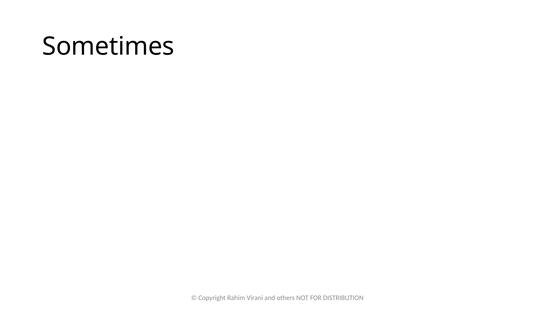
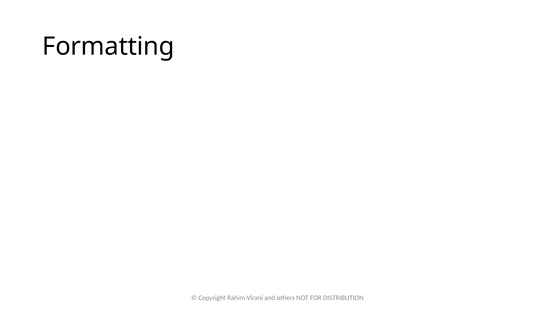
Sometimes: Sometimes -> Formatting (108, 47)
